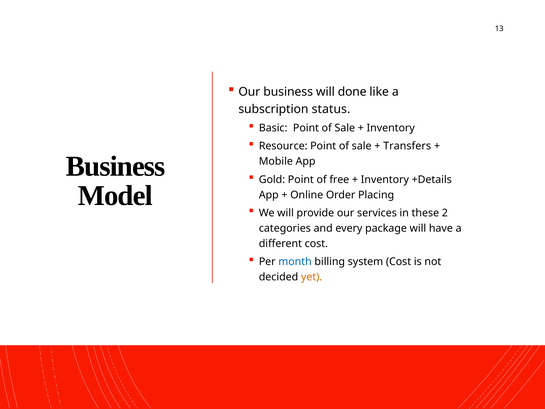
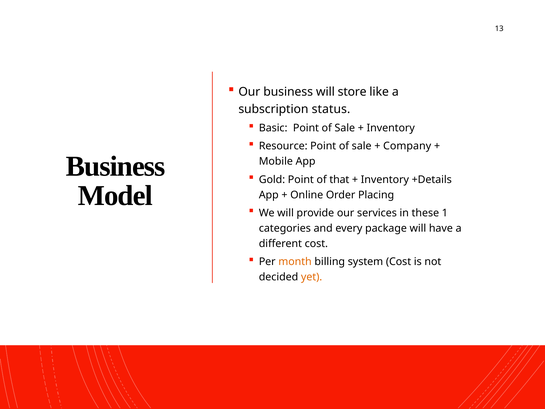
done: done -> store (352, 92)
Transfers: Transfers -> Company (407, 146)
free: free -> that (339, 179)
2: 2 -> 1 (445, 213)
month colour: blue -> orange (295, 261)
